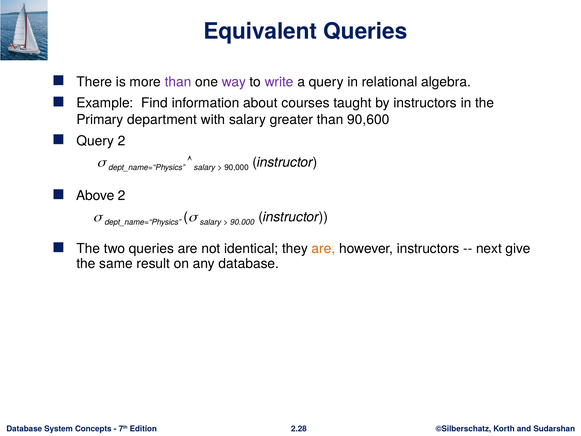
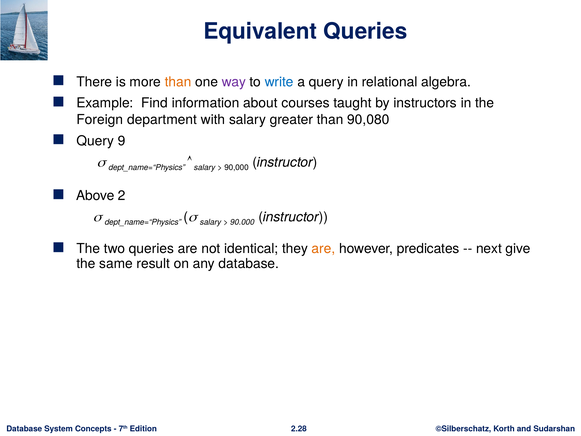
than colour: purple -> orange (178, 82)
write colour: purple -> blue (279, 82)
Primary: Primary -> Foreign (100, 120)
90,600: 90,600 -> 90,080 (368, 120)
Query 2: 2 -> 9 (122, 141)
however instructors: instructors -> predicates (428, 249)
